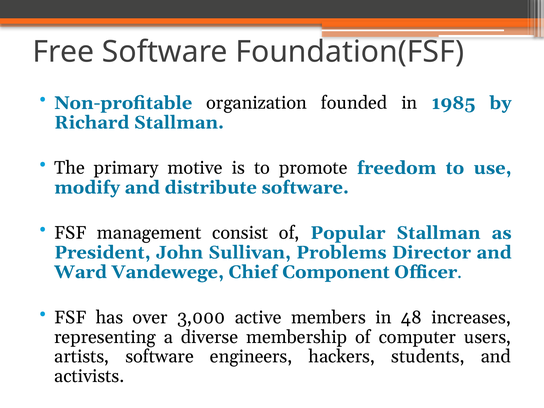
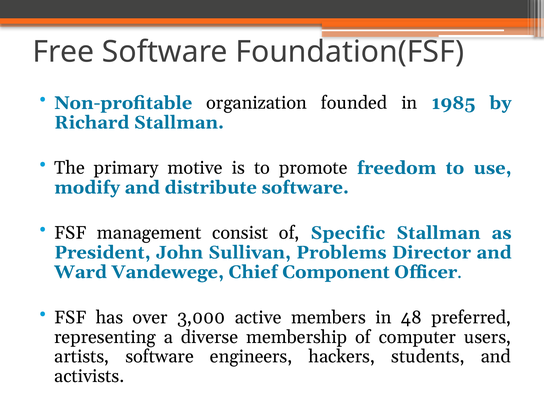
Popular: Popular -> Specific (348, 233)
increases: increases -> preferred (471, 317)
